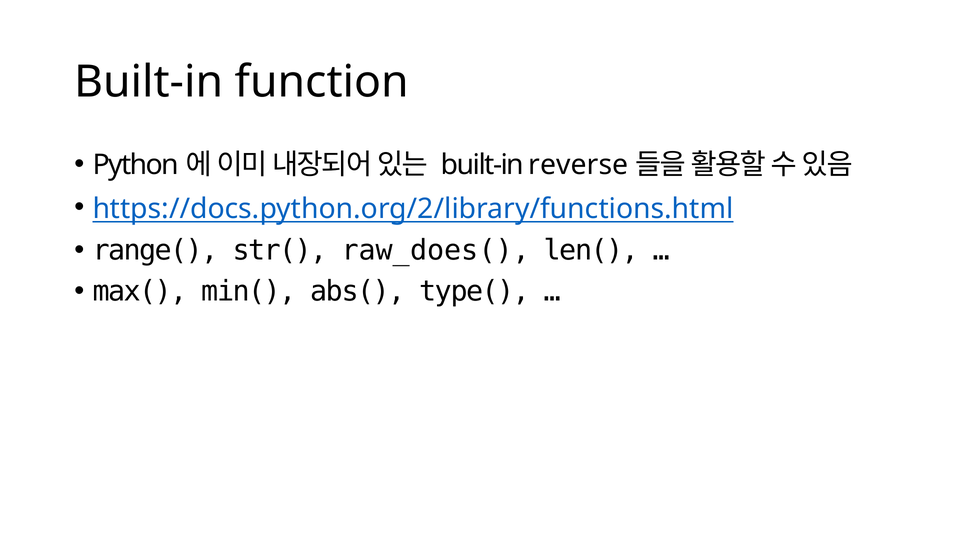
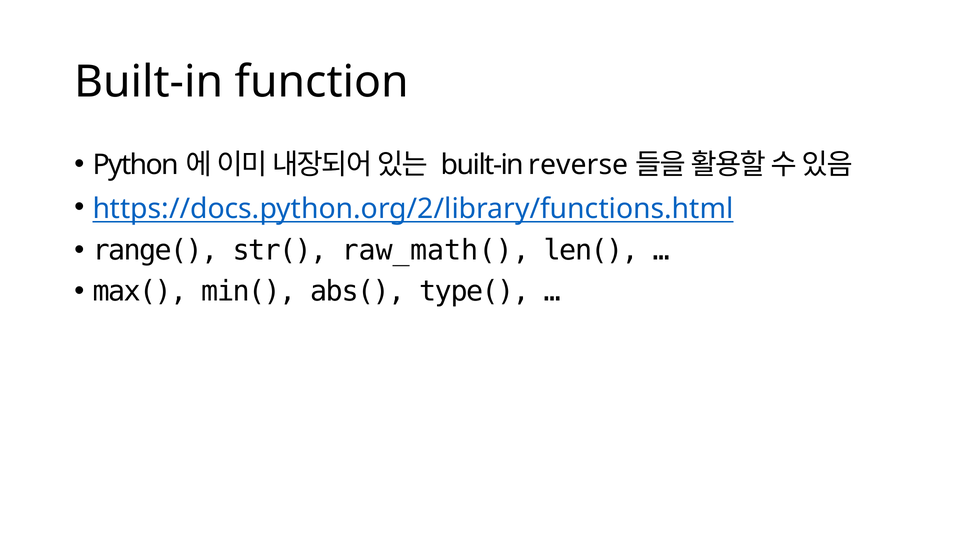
raw_does(: raw_does( -> raw_math( (436, 250)
